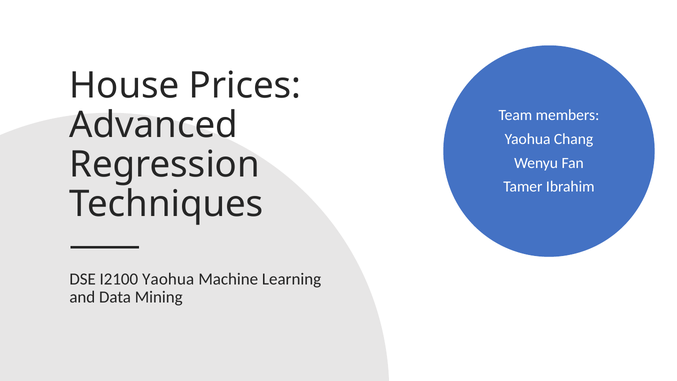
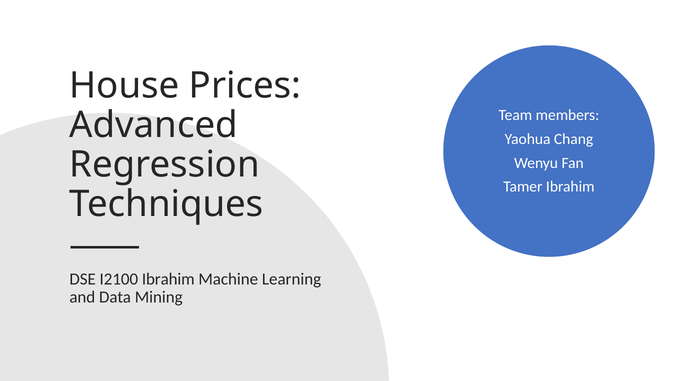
I2100 Yaohua: Yaohua -> Ibrahim (168, 279)
